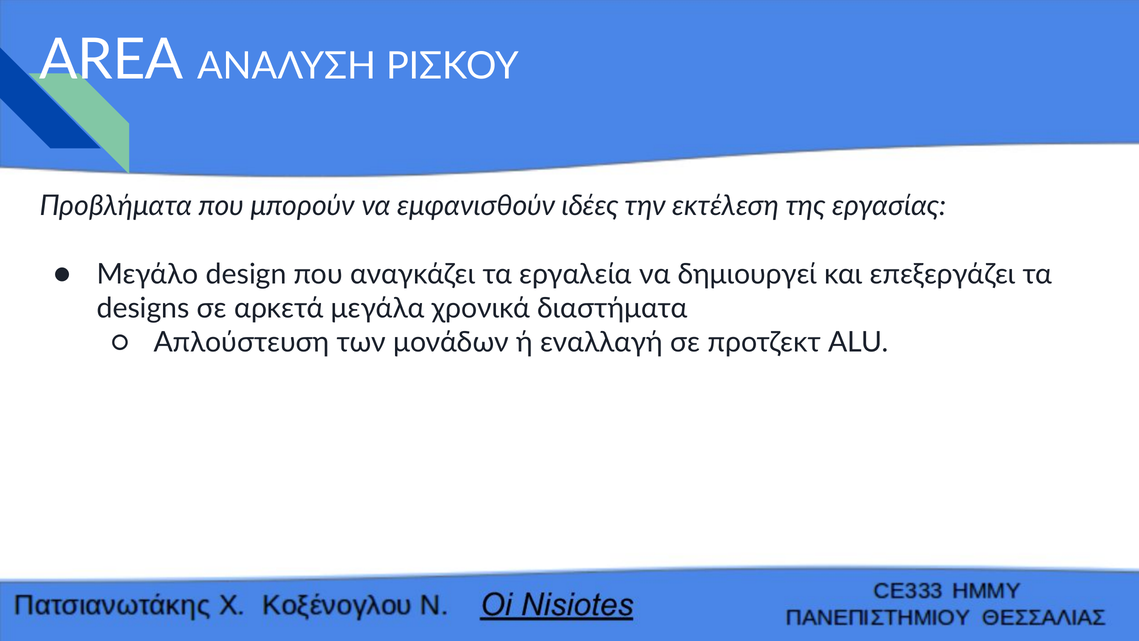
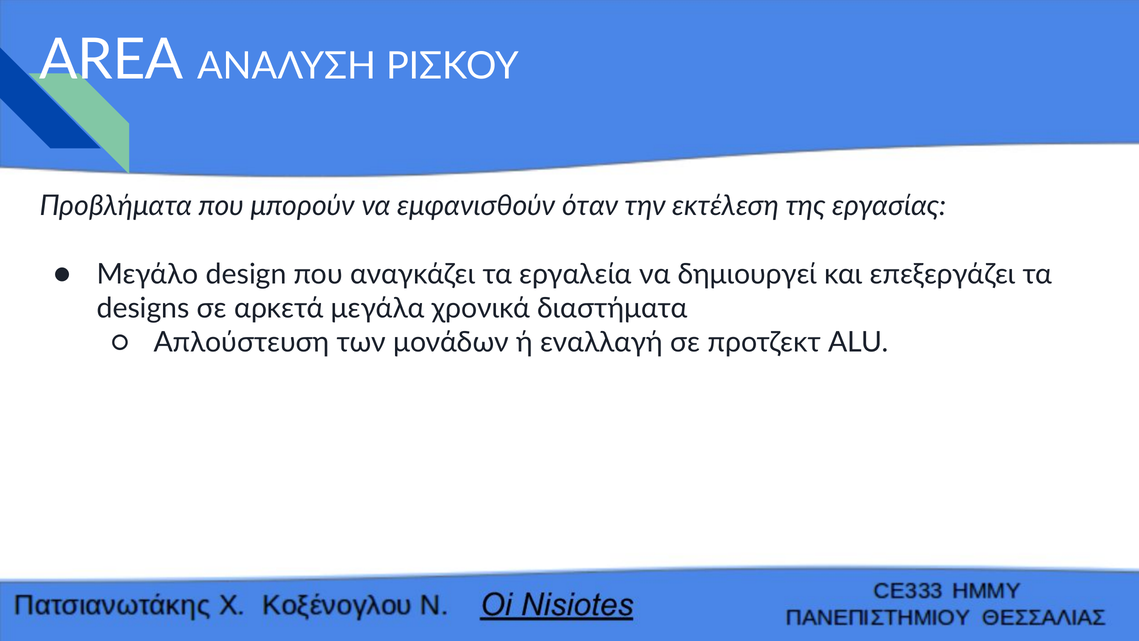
ιδέες: ιδέες -> όταν (590, 206)
